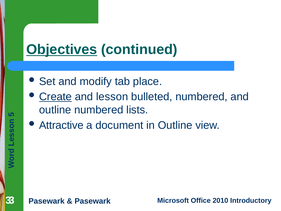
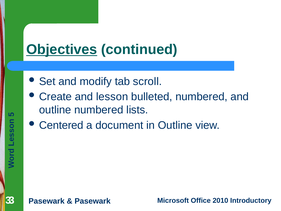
place: place -> scroll (147, 81)
Create underline: present -> none (55, 97)
Attractive: Attractive -> Centered (61, 125)
